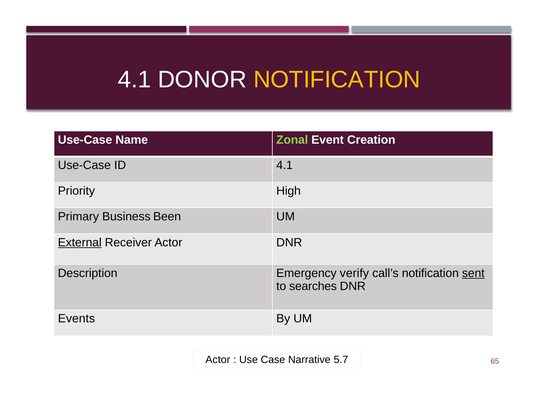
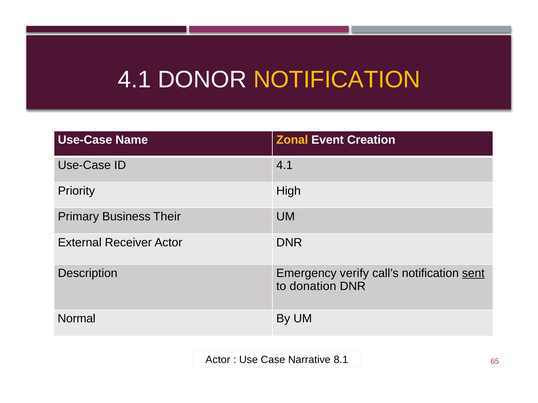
Zonal colour: light green -> yellow (292, 140)
Been: Been -> Their (167, 217)
External underline: present -> none (80, 243)
searches: searches -> donation (313, 287)
Events: Events -> Normal (77, 319)
5.7: 5.7 -> 8.1 (341, 360)
